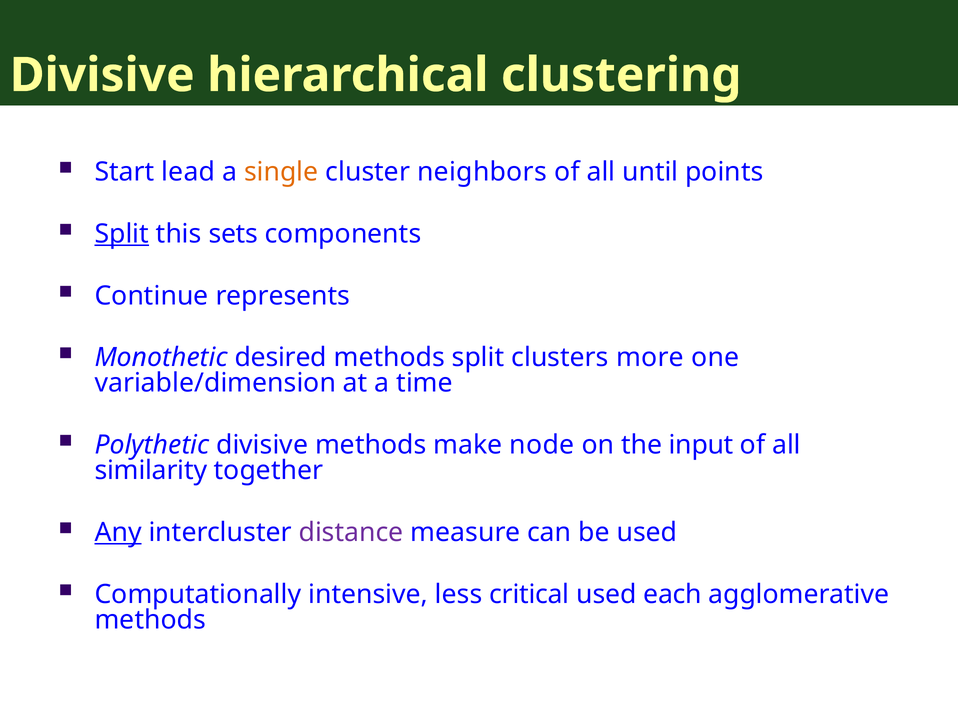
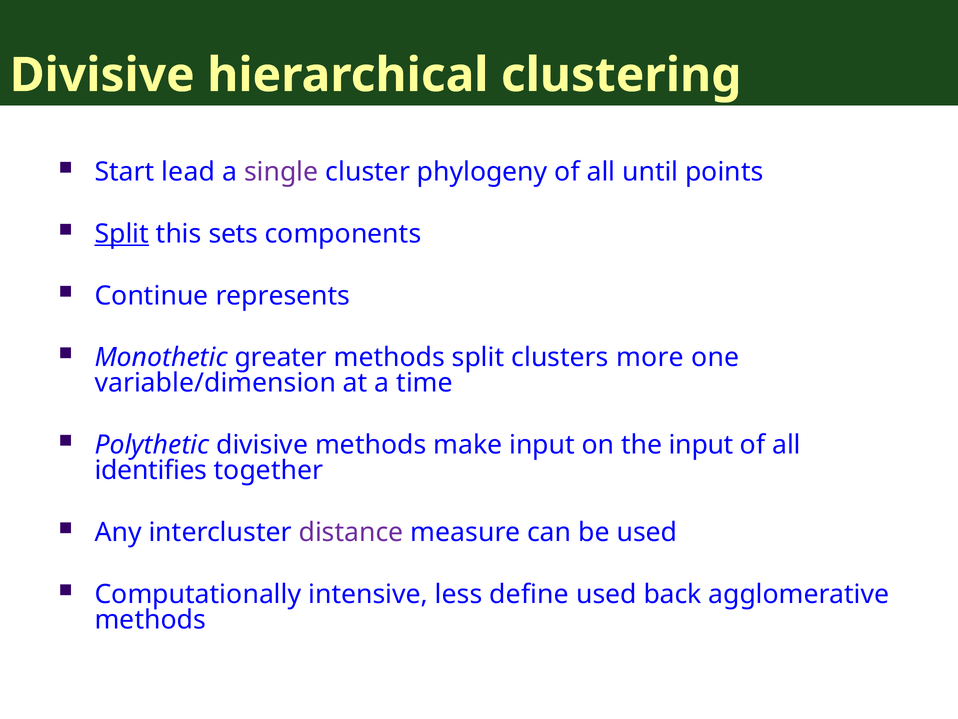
single colour: orange -> purple (281, 172)
neighbors: neighbors -> phylogeny (482, 172)
desired: desired -> greater (281, 357)
make node: node -> input (542, 445)
similarity: similarity -> identifies (151, 470)
Any underline: present -> none (118, 532)
critical: critical -> define (529, 594)
each: each -> back (673, 594)
